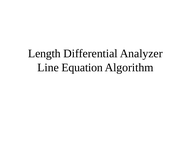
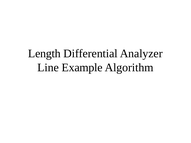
Equation: Equation -> Example (82, 68)
